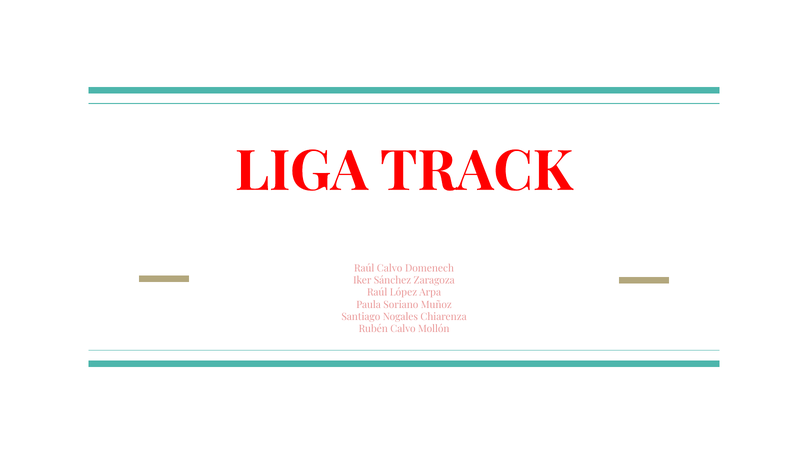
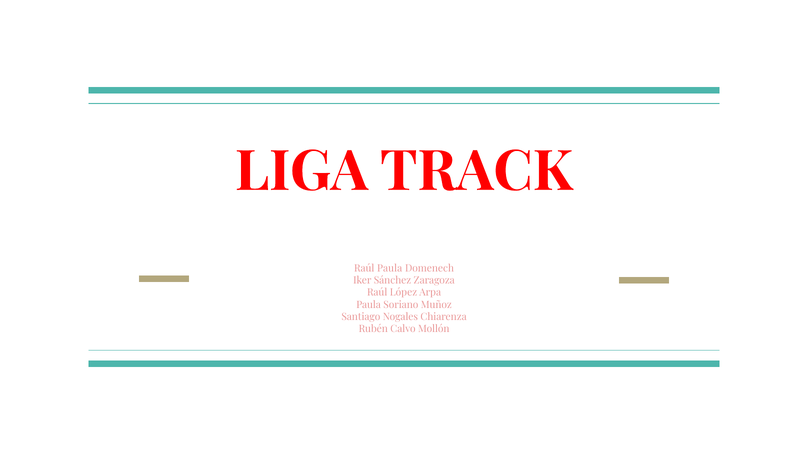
Raúl Calvo: Calvo -> Paula (390, 269)
